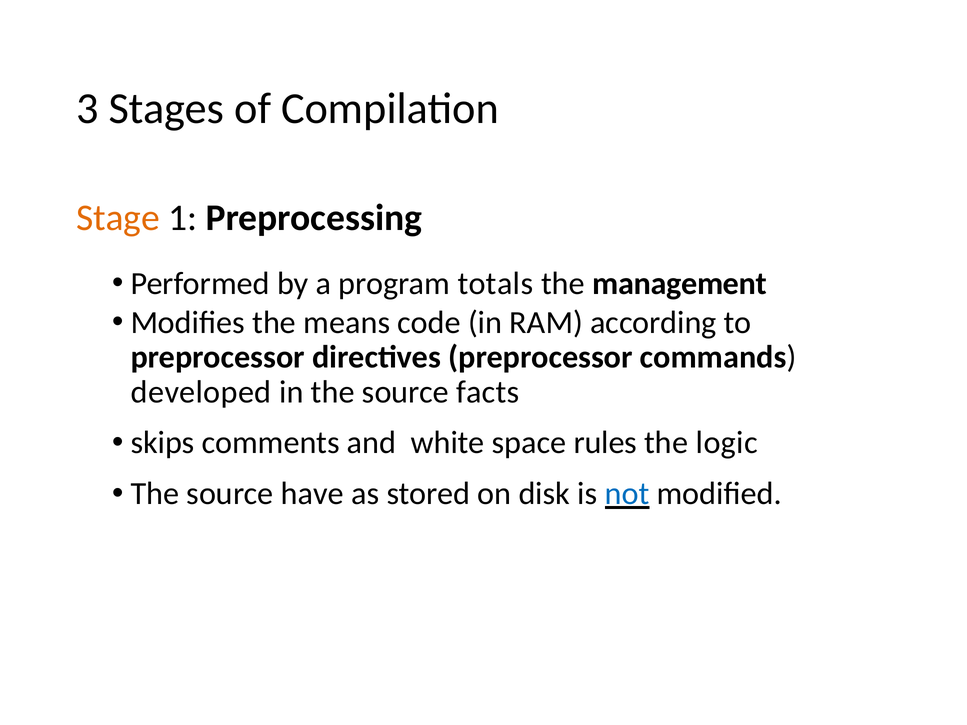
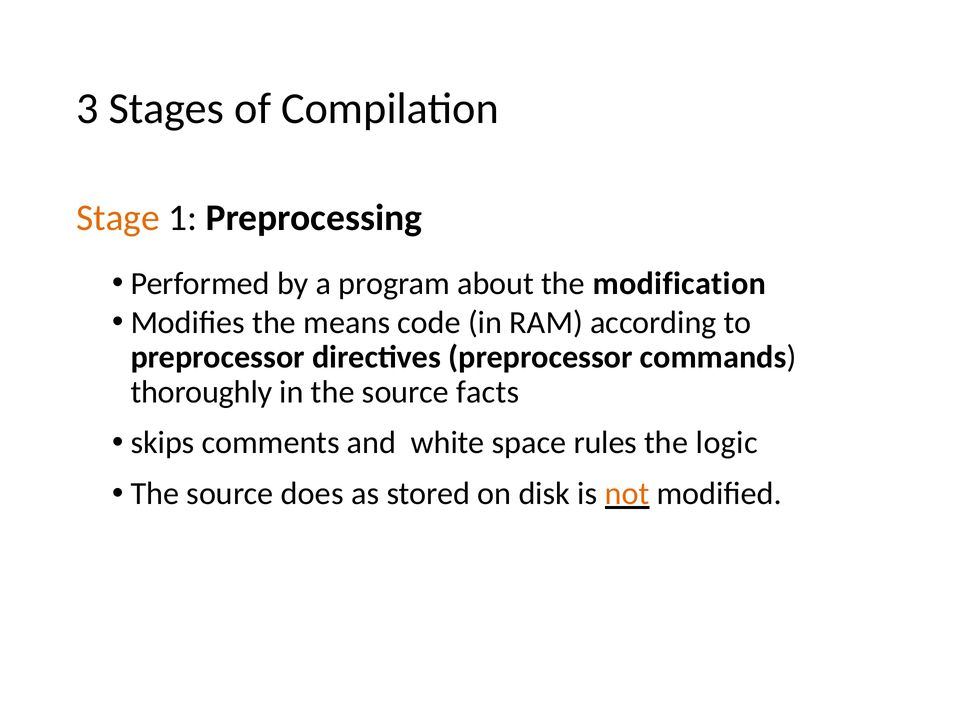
totals: totals -> about (496, 284)
management: management -> modification (679, 284)
developed: developed -> thoroughly (201, 392)
have: have -> does (312, 494)
not colour: blue -> orange (627, 494)
